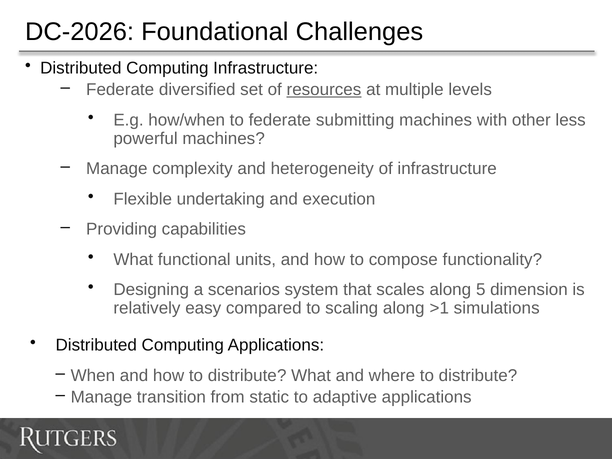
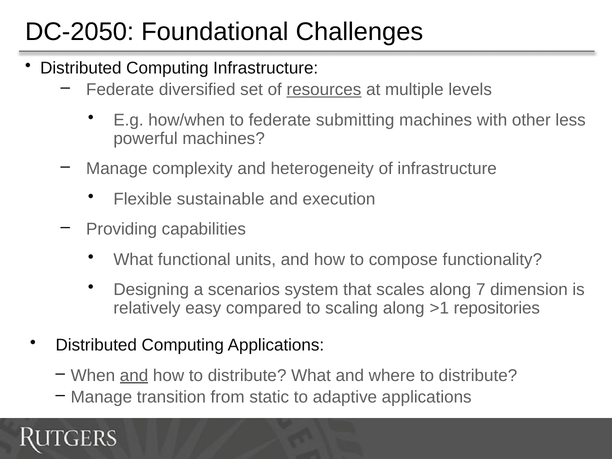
DC-2026: DC-2026 -> DC-2050 (80, 32)
undertaking: undertaking -> sustainable (221, 199)
5: 5 -> 7 (481, 290)
simulations: simulations -> repositories (497, 308)
and underline: none -> present (134, 375)
